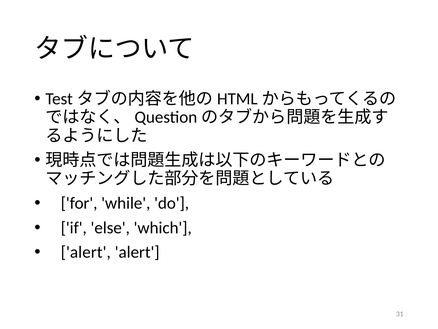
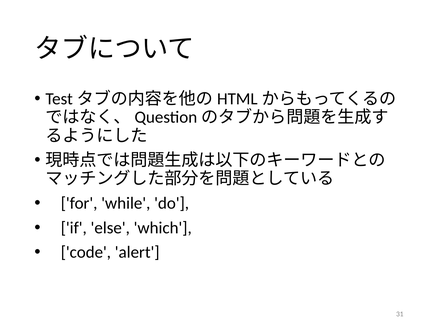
alert: alert -> code (86, 252)
